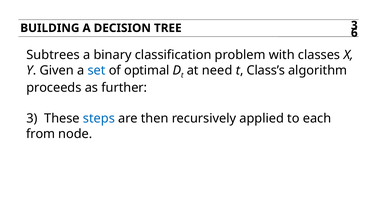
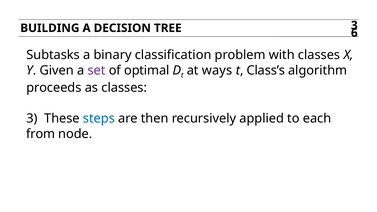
Subtrees: Subtrees -> Subtasks (53, 55)
set colour: blue -> purple (96, 70)
need: need -> ways (217, 70)
as further: further -> classes (124, 88)
